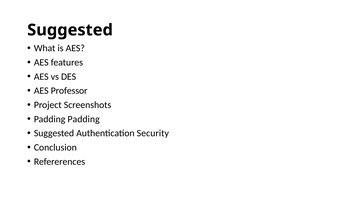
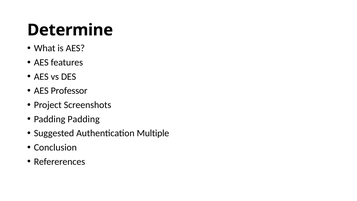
Suggested: Suggested -> Determine (70, 30)
Security: Security -> Multiple (153, 133)
